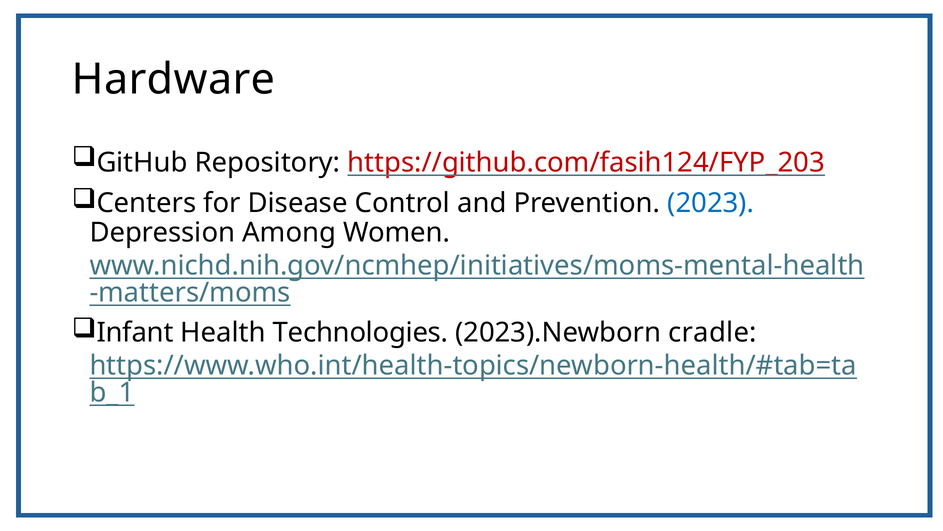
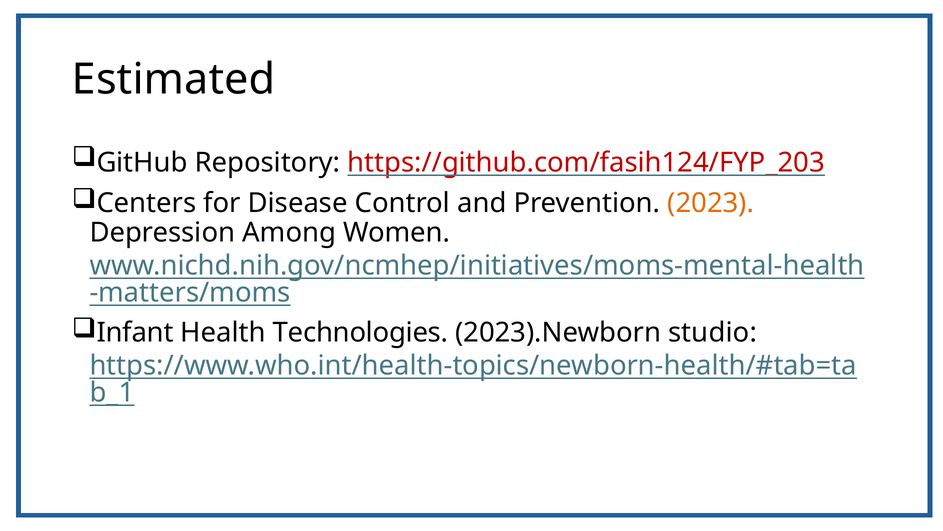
Hardware: Hardware -> Estimated (174, 79)
2023 colour: blue -> orange (711, 203)
cradle: cradle -> studio (713, 333)
